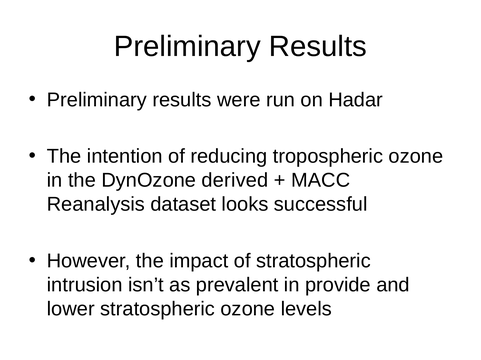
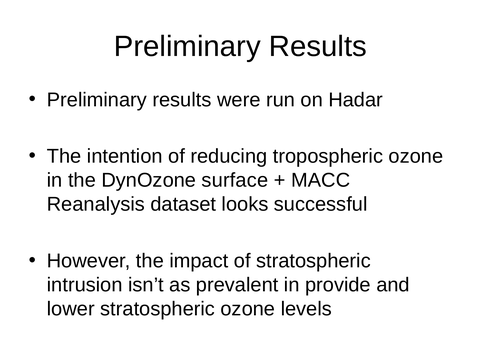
derived: derived -> surface (235, 181)
